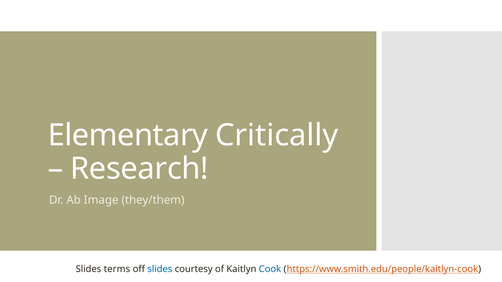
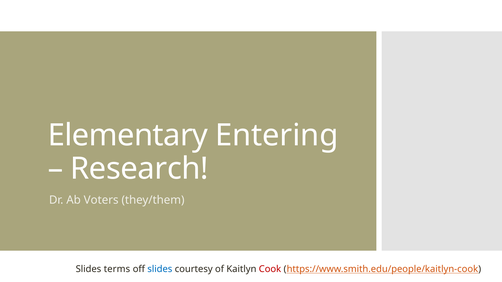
Critically: Critically -> Entering (277, 135)
Image: Image -> Voters (101, 200)
Cook colour: blue -> red (270, 269)
